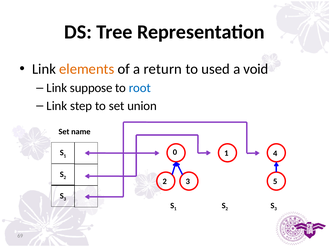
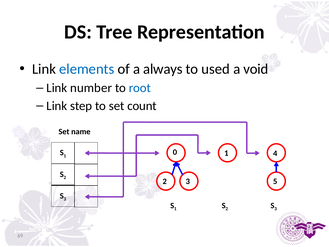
elements colour: orange -> blue (87, 69)
return: return -> always (163, 69)
suppose: suppose -> number (91, 88)
union: union -> count (142, 106)
